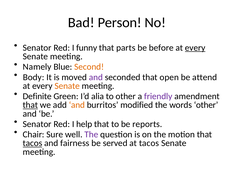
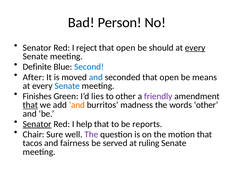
funny: funny -> reject (87, 48)
parts: parts -> open (126, 48)
before: before -> should (161, 48)
Namely: Namely -> Definite (37, 67)
Second colour: orange -> blue (89, 67)
Body: Body -> After (34, 77)
and colour: purple -> blue (96, 77)
attend: attend -> means (205, 77)
Senate colour: orange -> blue (67, 86)
Definite: Definite -> Finishes (37, 97)
alia: alia -> lies (98, 97)
modified: modified -> madness (137, 105)
Senator underline: none -> present (37, 124)
tacos underline: present -> none (33, 144)
at tacos: tacos -> ruling (149, 144)
